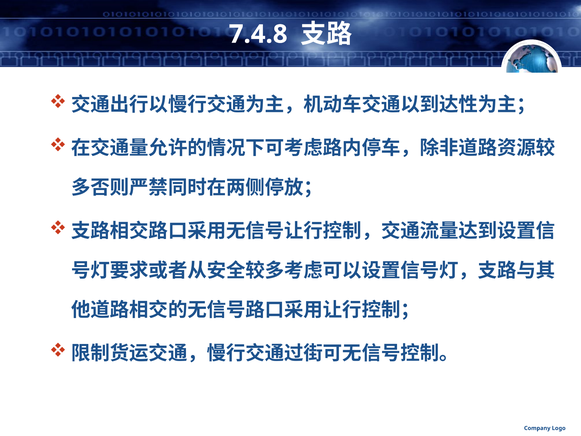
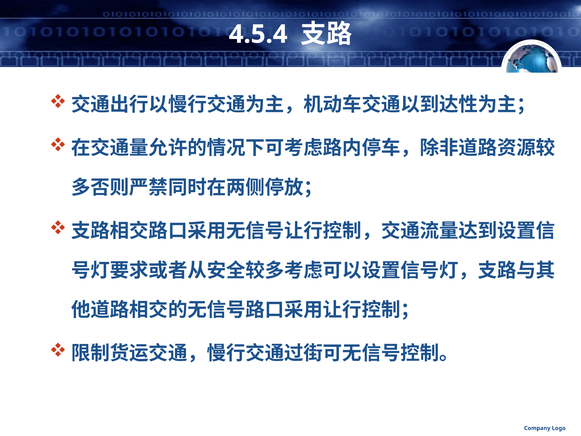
7.4.8: 7.4.8 -> 4.5.4 (258, 34)
